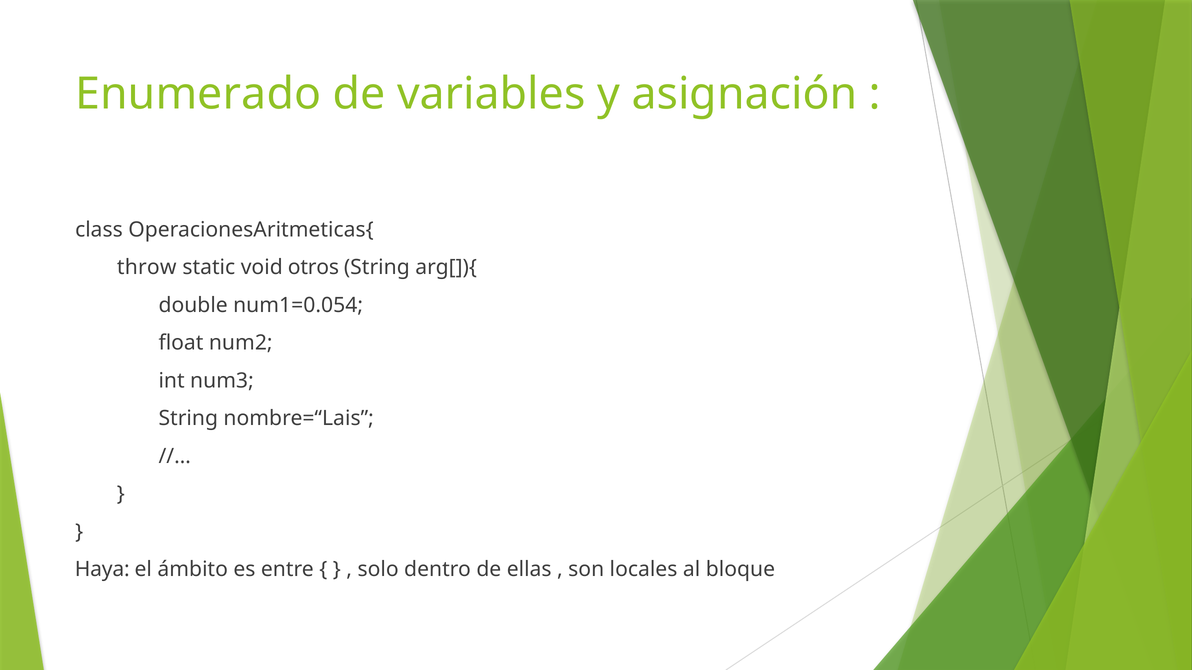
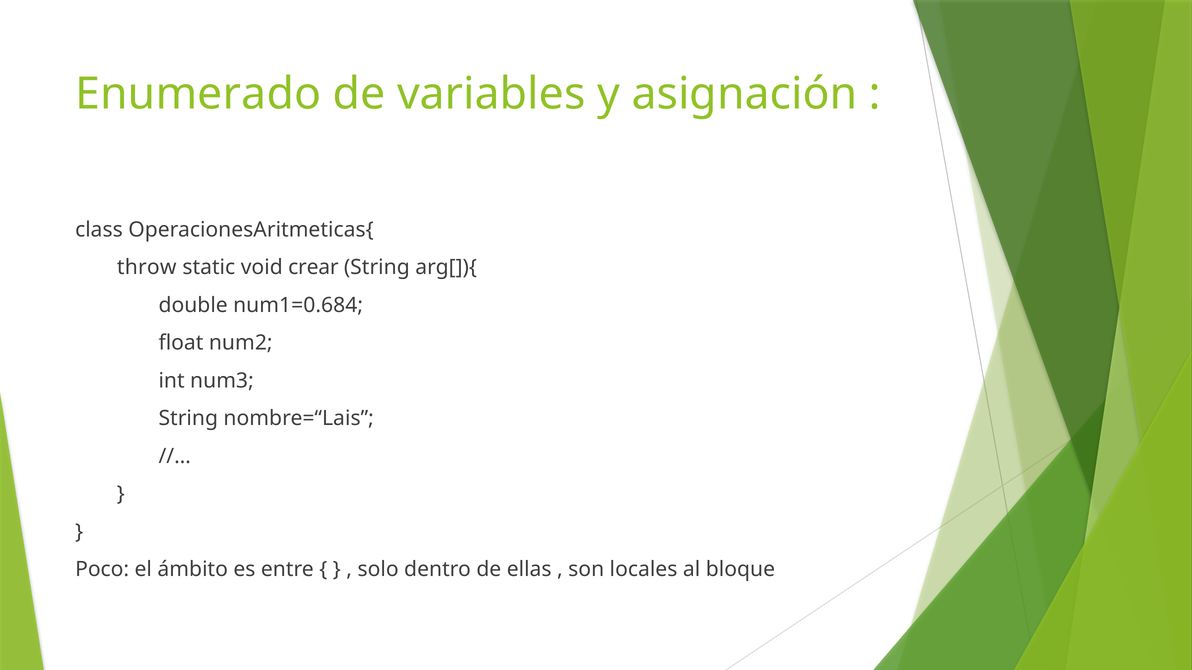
otros: otros -> crear (313, 268)
num1=0.054: num1=0.054 -> num1=0.684 (298, 305)
Haya: Haya -> Poco (102, 570)
